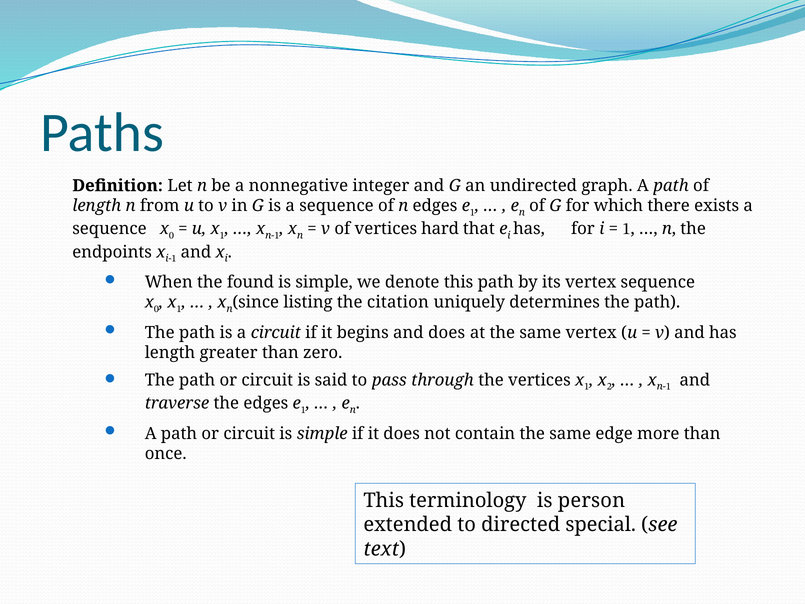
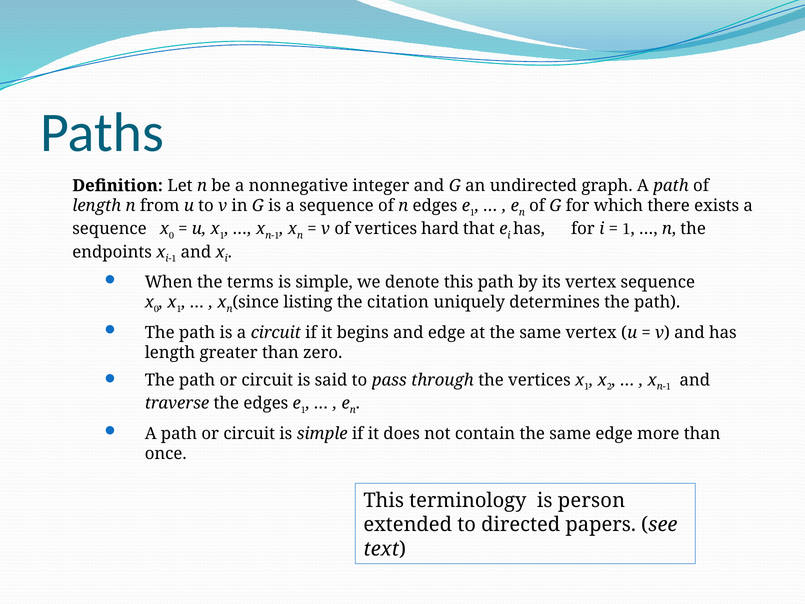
found: found -> terms (250, 282)
and does: does -> edge (447, 333)
special: special -> papers (601, 525)
